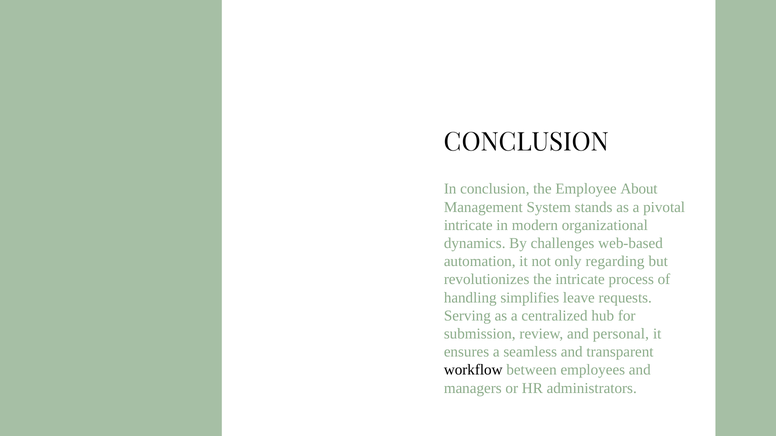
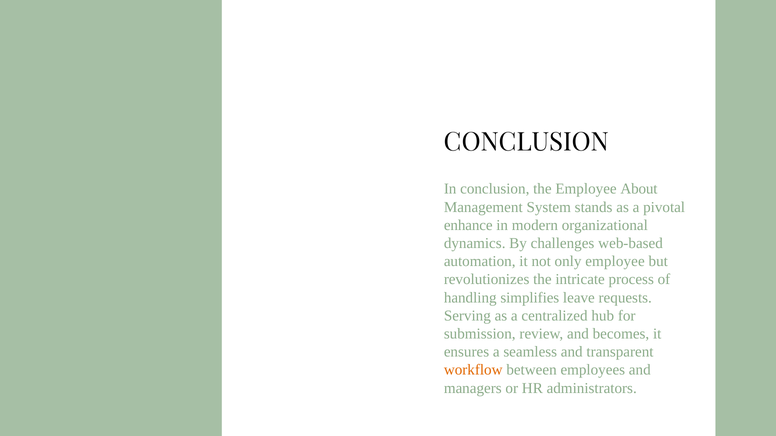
intricate: intricate -> enhance (468, 225)
only regarding: regarding -> employee (615, 262)
personal: personal -> becomes (621, 334)
workflow colour: black -> orange (473, 370)
